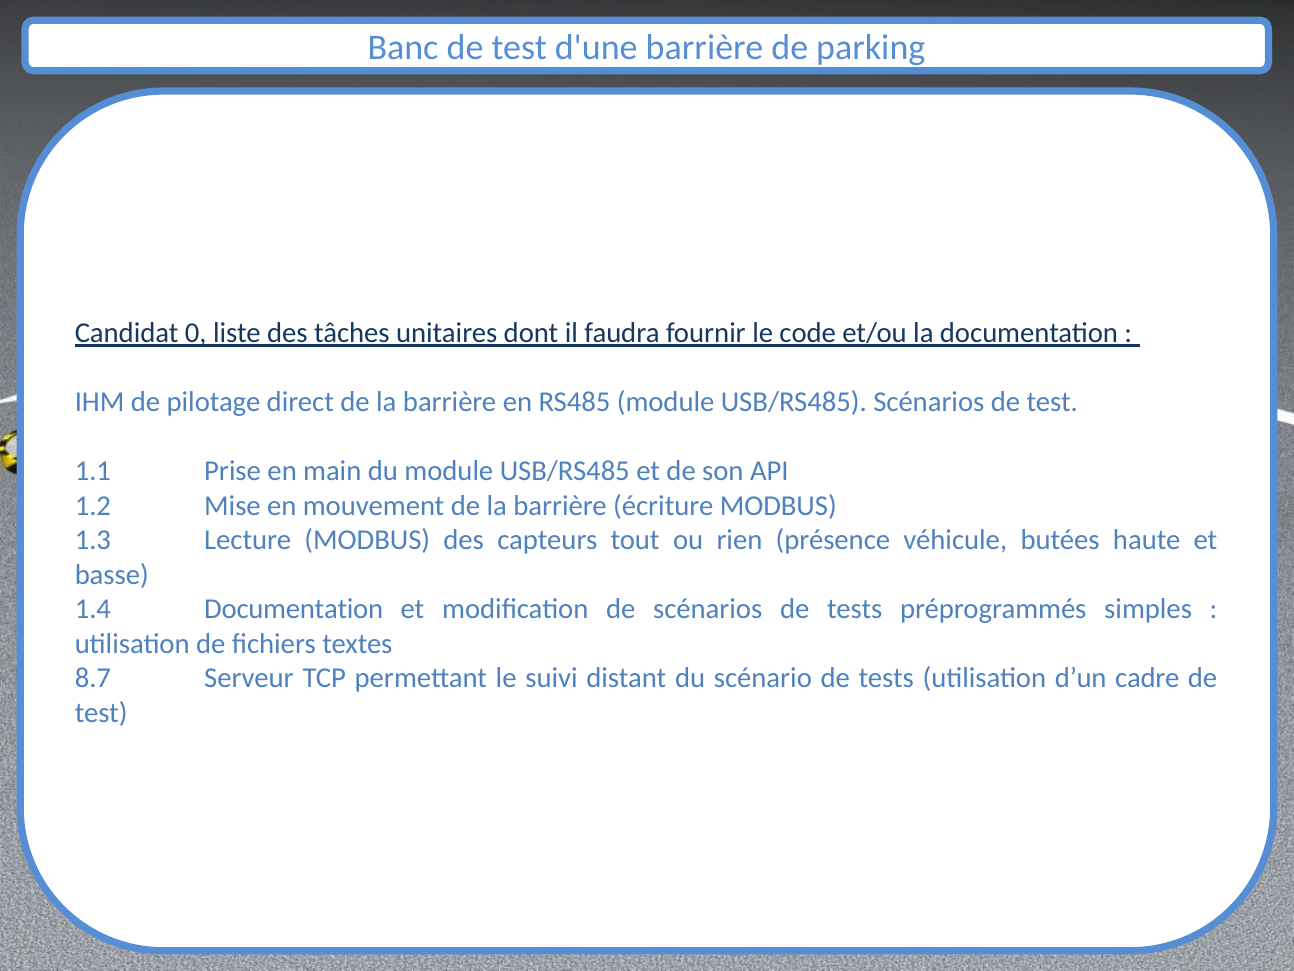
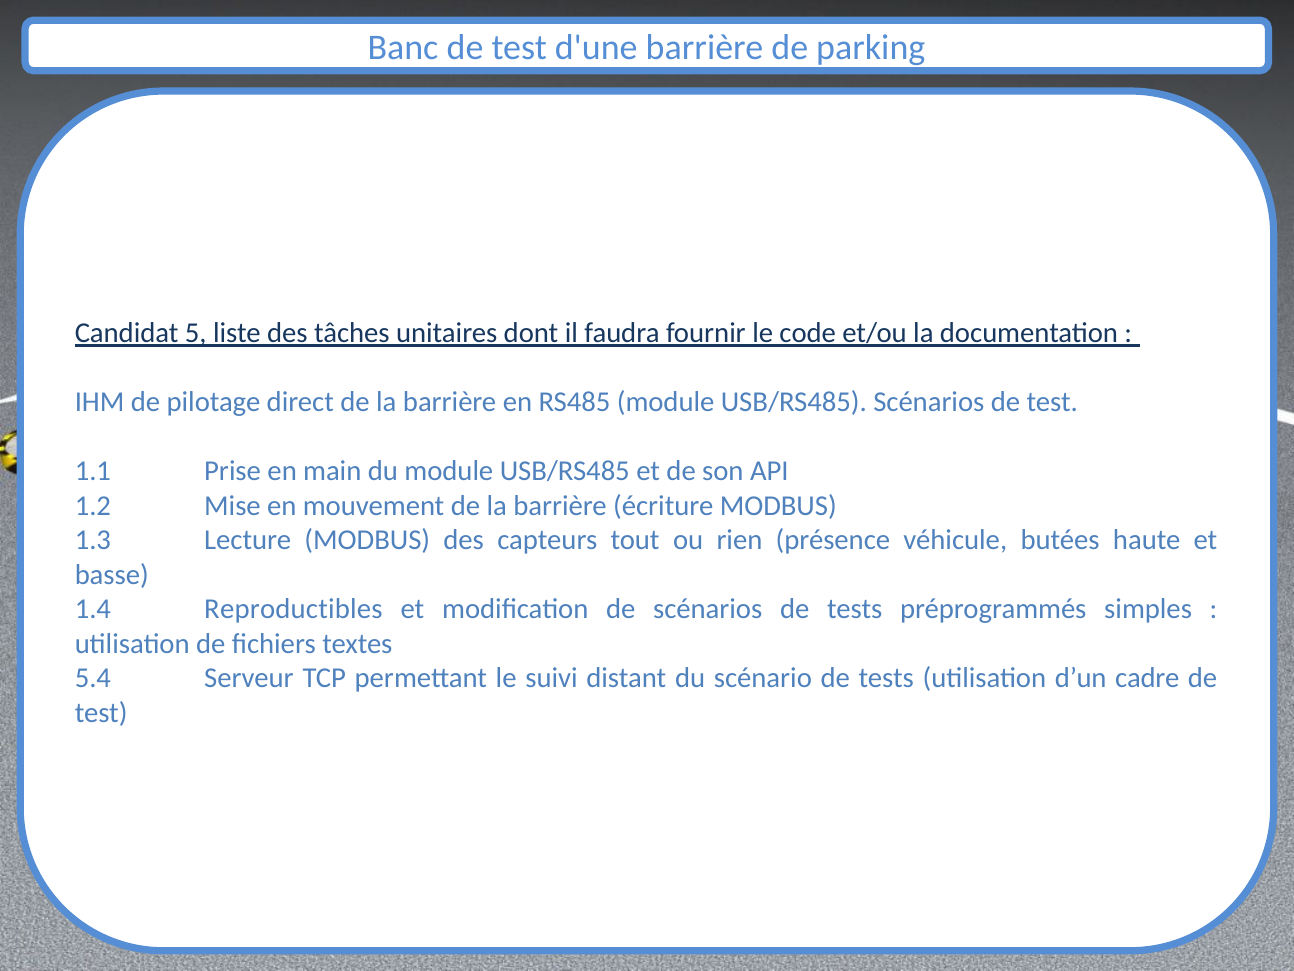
0: 0 -> 5 (196, 333)
1.4 Documentation: Documentation -> Reproductibles (293, 609)
8.7: 8.7 -> 5.4 (93, 678)
